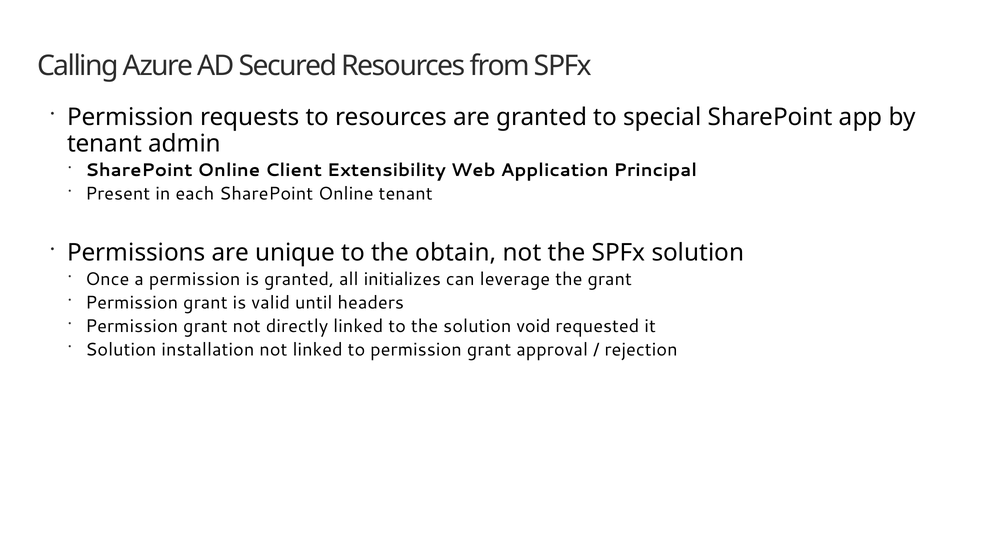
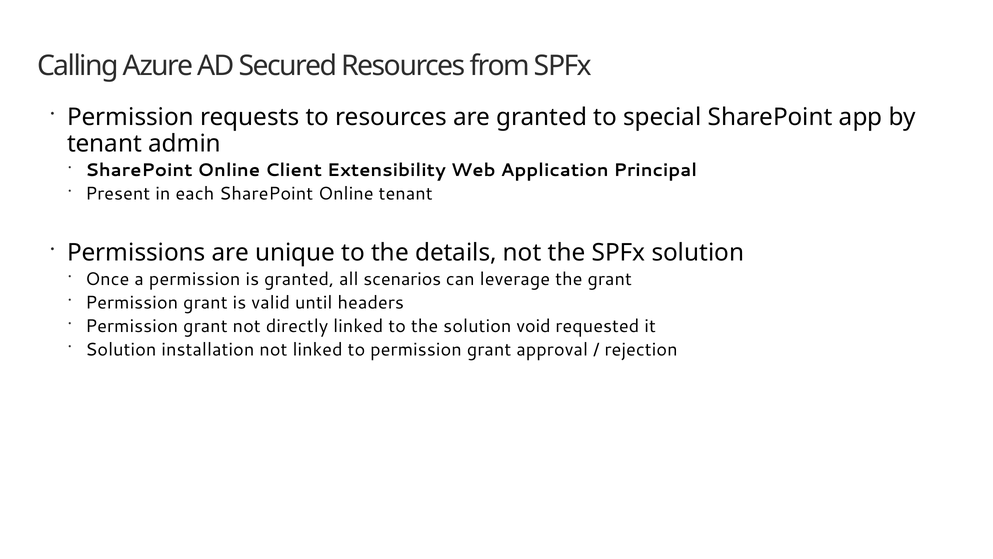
obtain: obtain -> details (456, 252)
initializes: initializes -> scenarios (402, 279)
